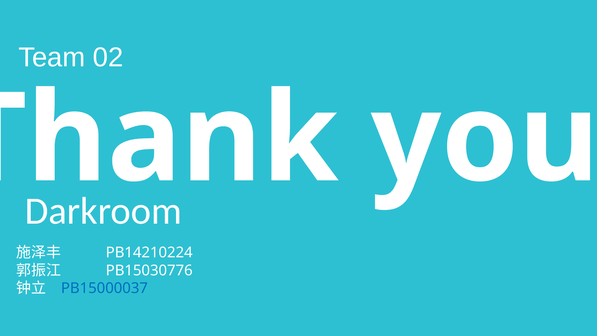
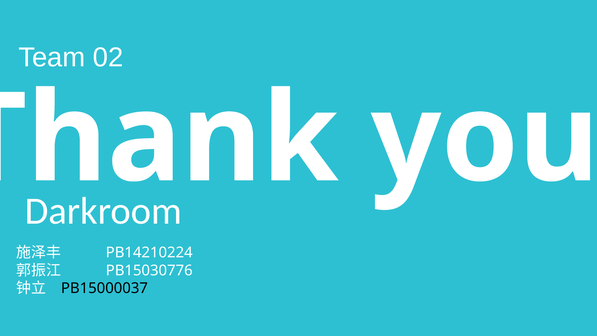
PB15000037 colour: blue -> black (104, 288)
